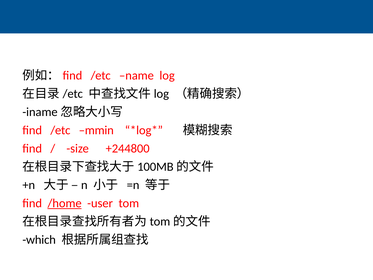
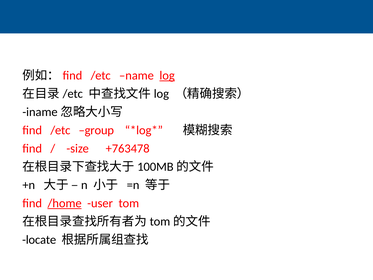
log underline: none -> present (167, 75)
mmin: mmin -> group (96, 130)
+244800: +244800 -> +763478 (128, 148)
which: which -> locate (39, 240)
